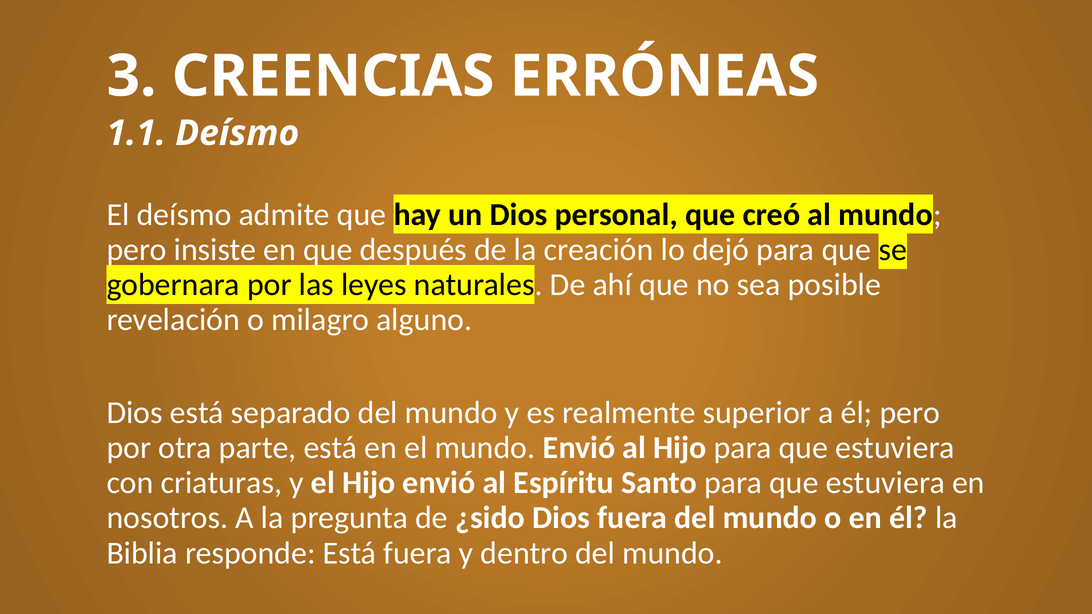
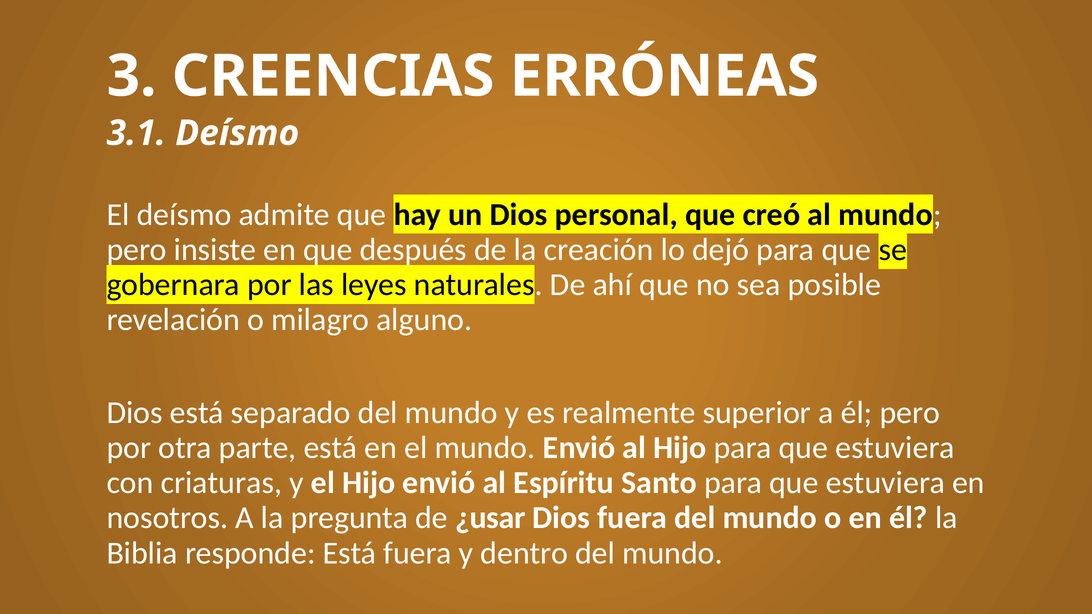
1.1: 1.1 -> 3.1 (136, 133)
¿sido: ¿sido -> ¿usar (490, 518)
